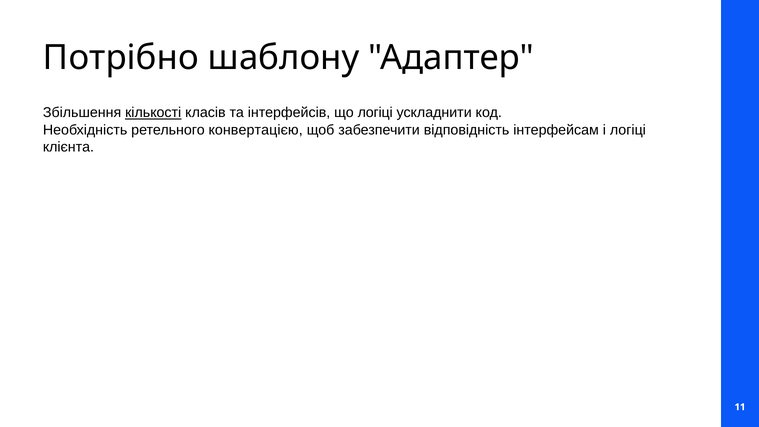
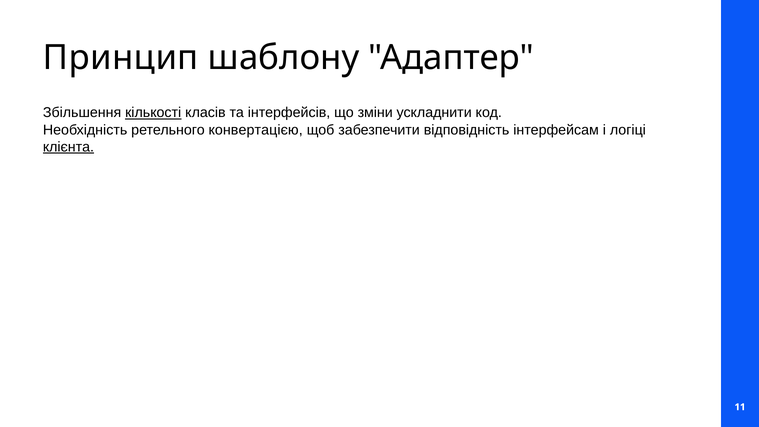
Потрібно: Потрібно -> Принцип (121, 58)
що логіці: логіці -> зміни (375, 113)
клієнта underline: none -> present (69, 147)
